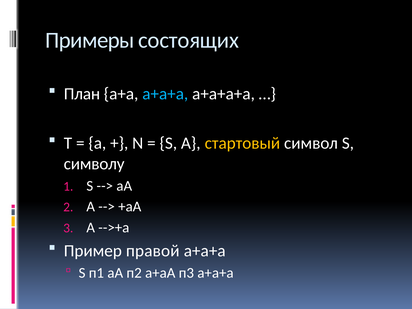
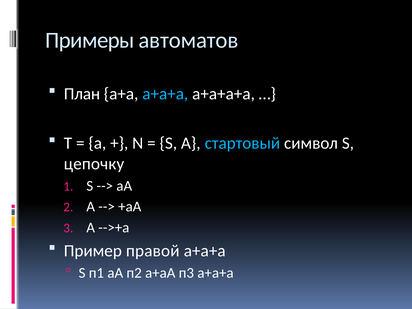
состоящих: состоящих -> автоматов (189, 40)
стартовый colour: yellow -> light blue (242, 143)
символу: символу -> цепочку (94, 164)
